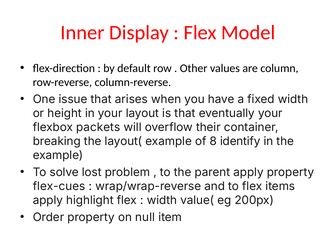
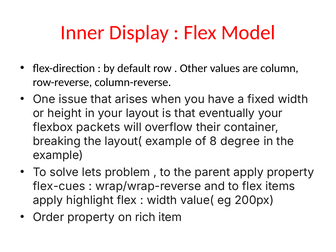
identify: identify -> degree (240, 141)
lost: lost -> lets (92, 172)
null: null -> rich (145, 217)
